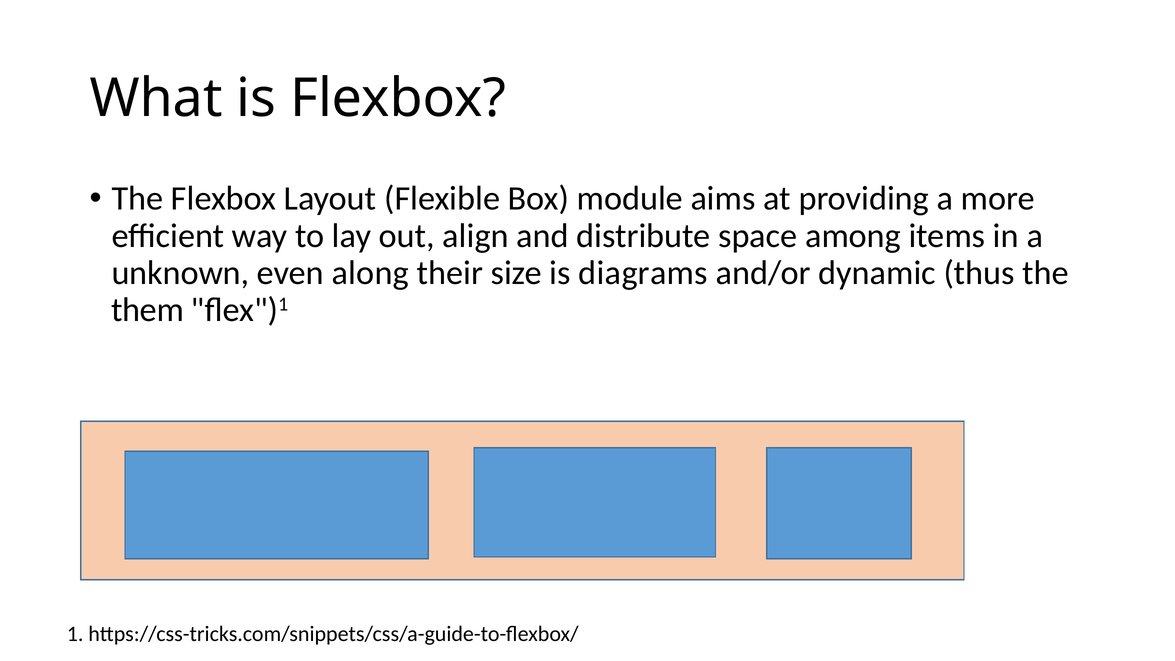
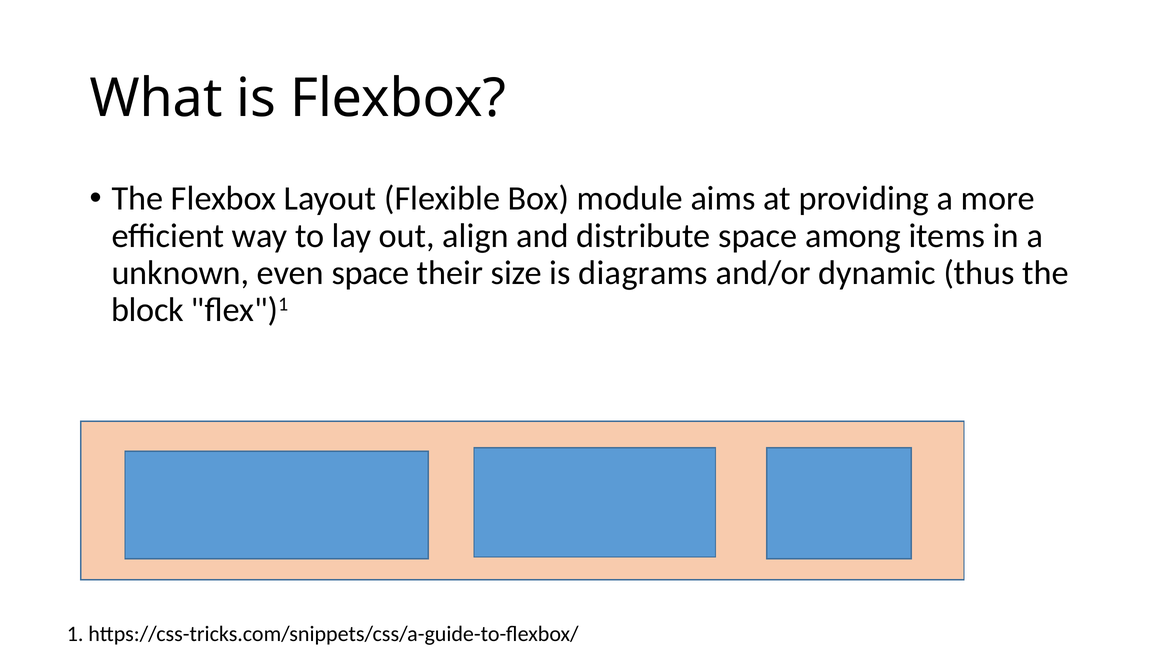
even along: along -> space (371, 273)
them: them -> block (148, 310)
